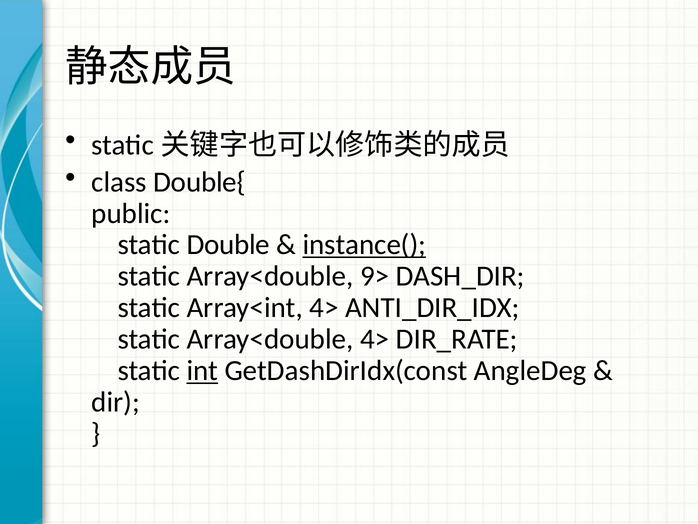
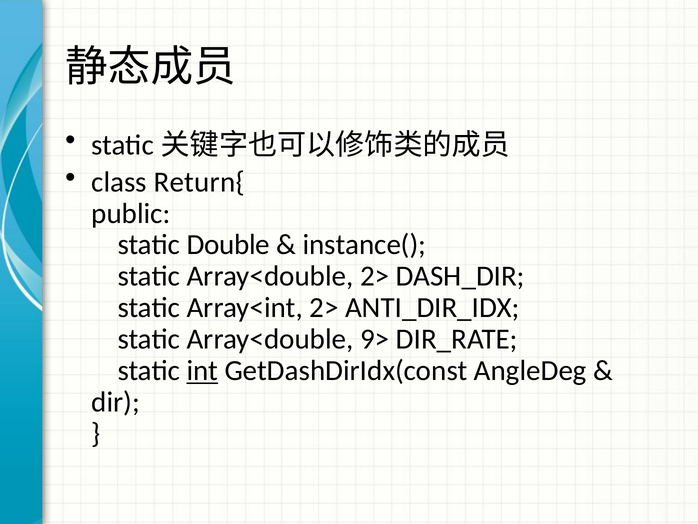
Double{: Double{ -> Return{ (199, 182)
instance( underline: present -> none (364, 245)
Array<double 9>: 9> -> 2> (375, 276)
Array<int 4>: 4> -> 2> (324, 307)
Array<double 4>: 4> -> 9> (375, 339)
